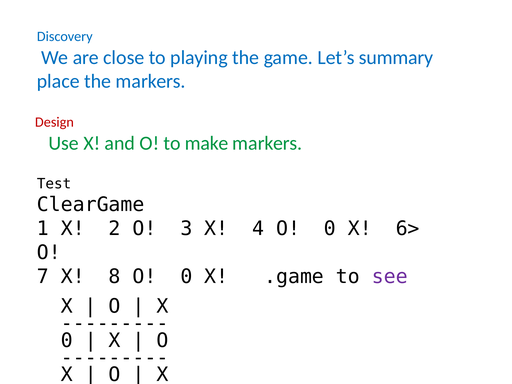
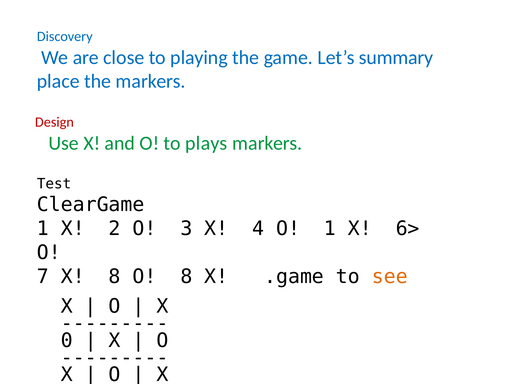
make: make -> plays (206, 143)
4 O 0: 0 -> 1 (330, 229)
8 O 0: 0 -> 8 (186, 276)
see colour: purple -> orange (390, 276)
